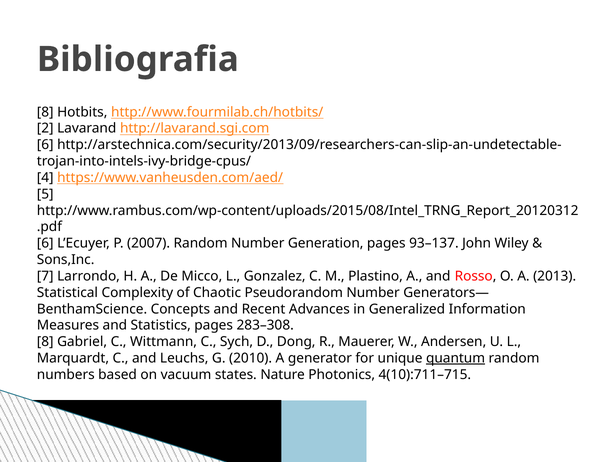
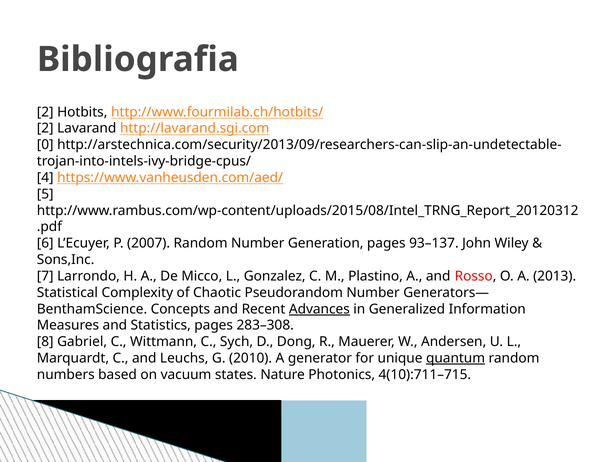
8: 8 -> 2 (45, 112)
6: 6 -> 0 (45, 145)
Advances underline: none -> present (319, 309)
